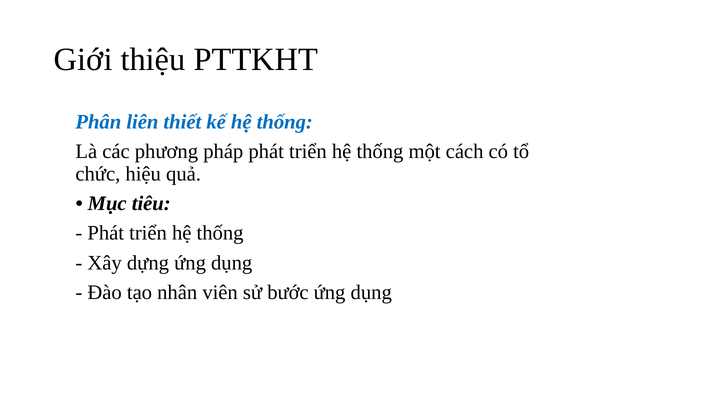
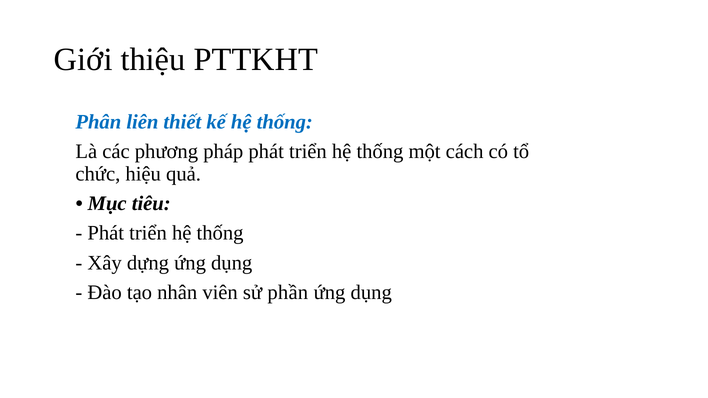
bước: bước -> phần (288, 293)
